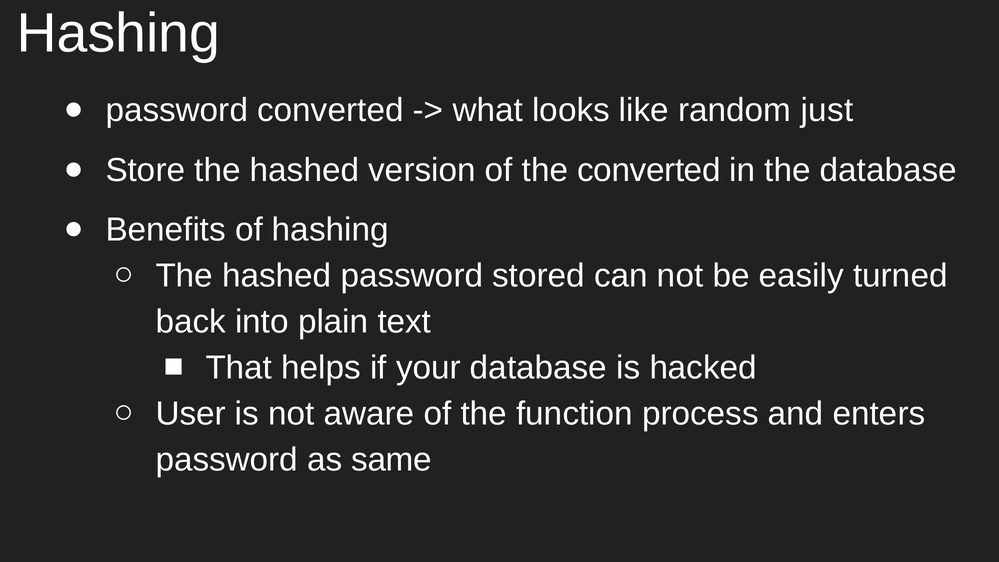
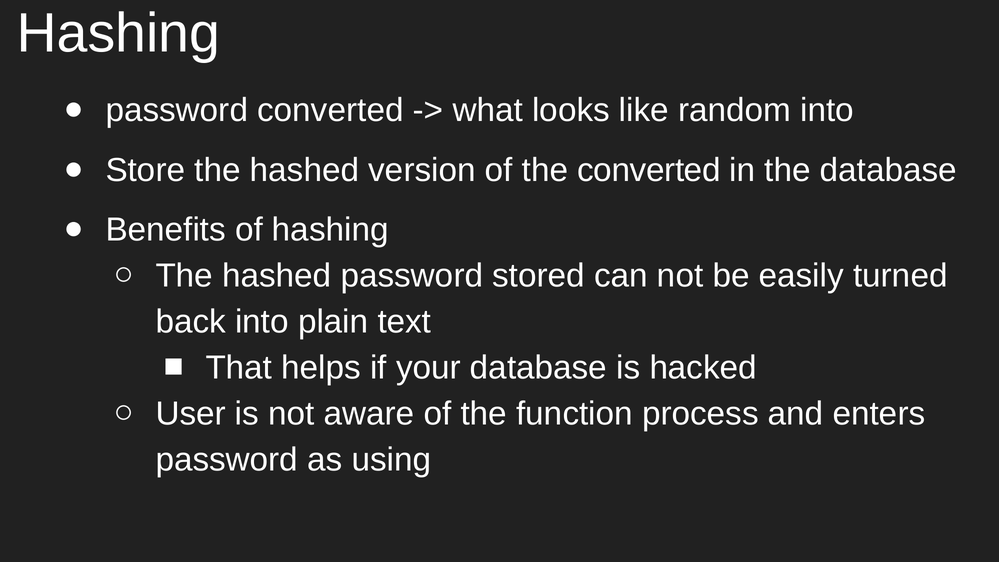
random just: just -> into (827, 110)
same: same -> using (391, 460)
